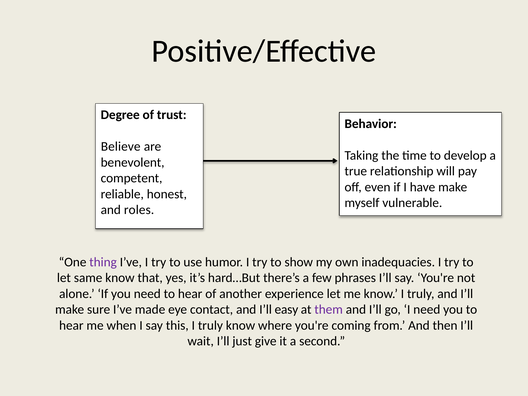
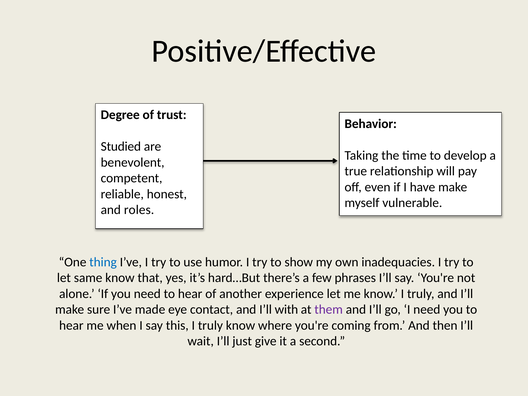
Believe: Believe -> Studied (121, 147)
thing colour: purple -> blue (103, 262)
easy: easy -> with (286, 310)
